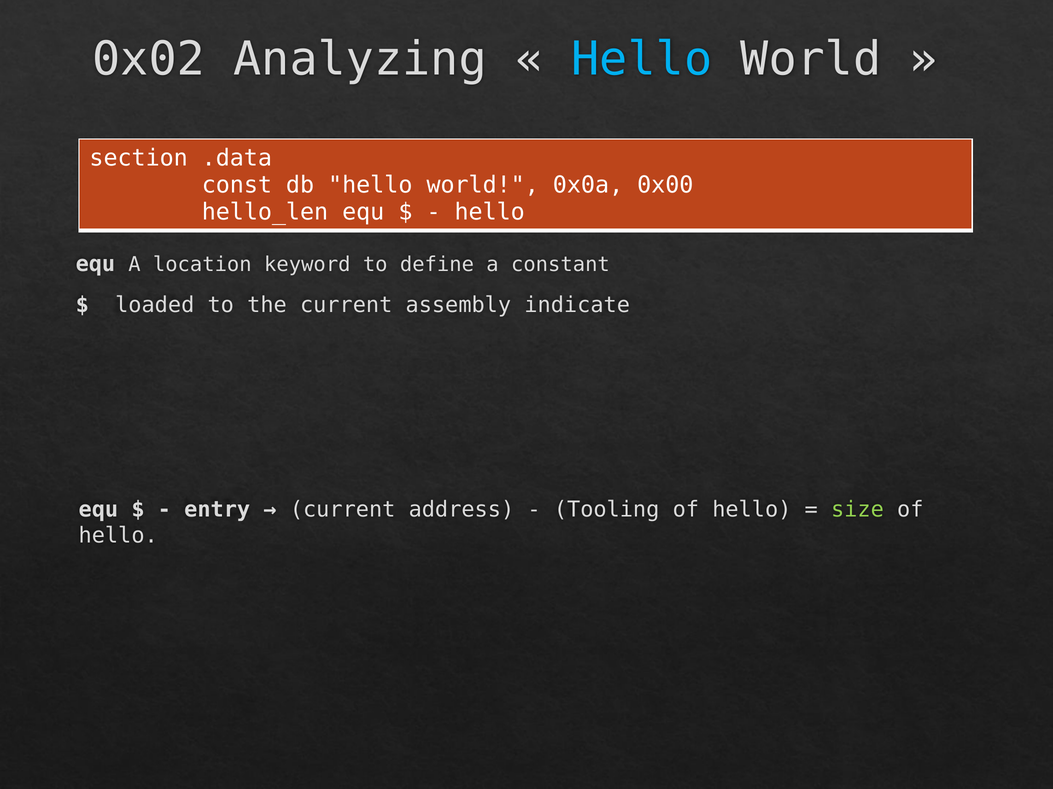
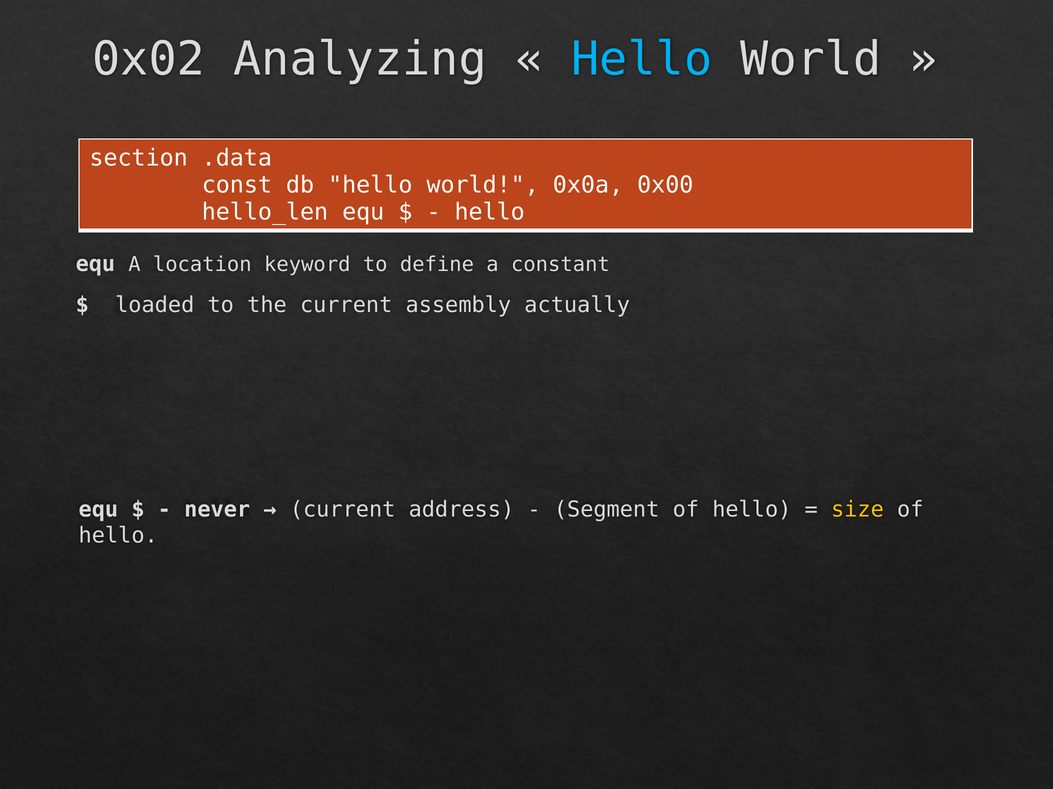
indicate: indicate -> actually (577, 305)
entry: entry -> never (217, 510)
Tooling: Tooling -> Segment (607, 510)
size colour: light green -> yellow (857, 510)
